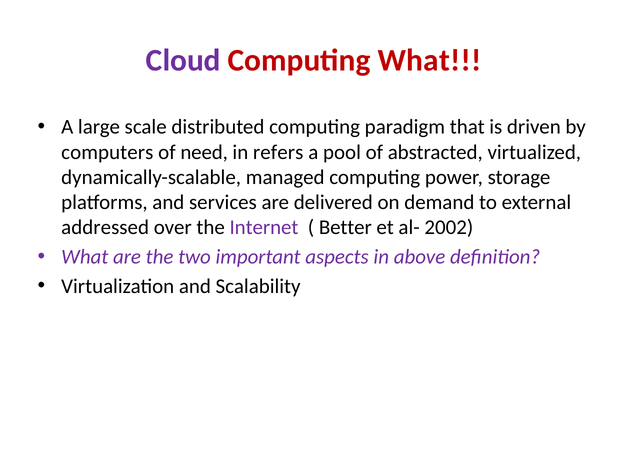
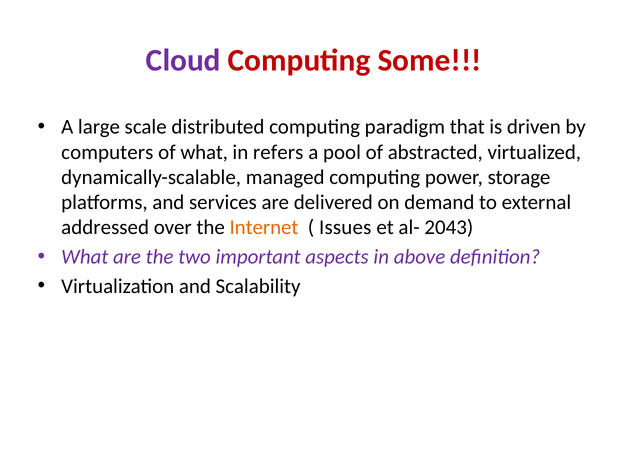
Computing What: What -> Some (430, 60)
of need: need -> what (204, 152)
Internet colour: purple -> orange (264, 228)
Better: Better -> Issues (345, 228)
2002: 2002 -> 2043 (449, 228)
